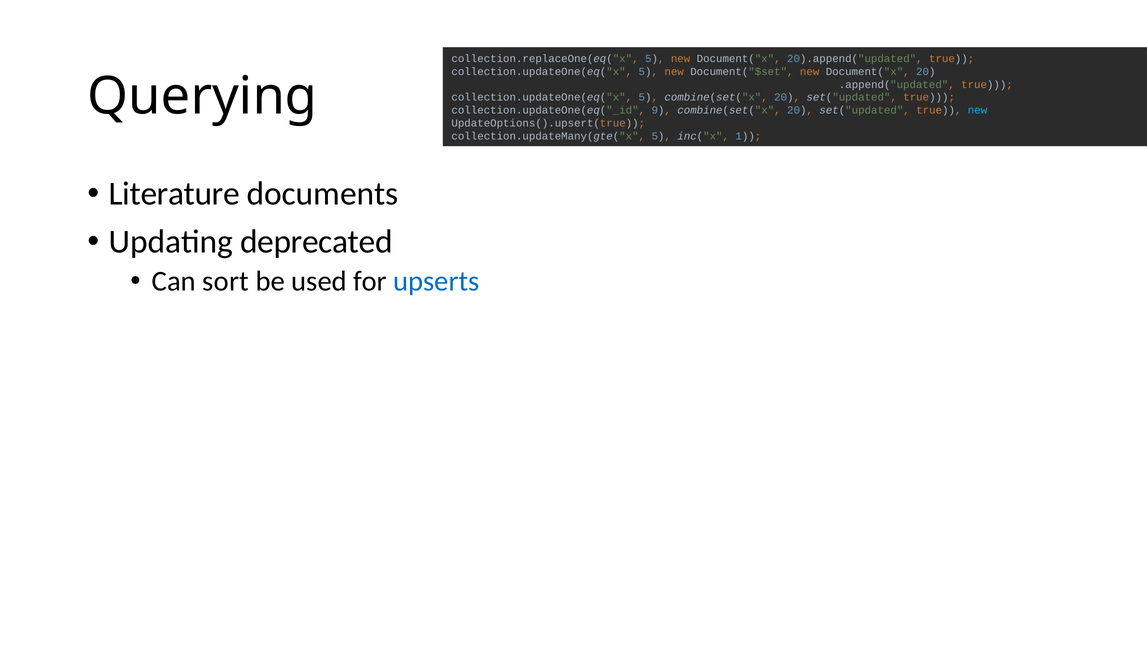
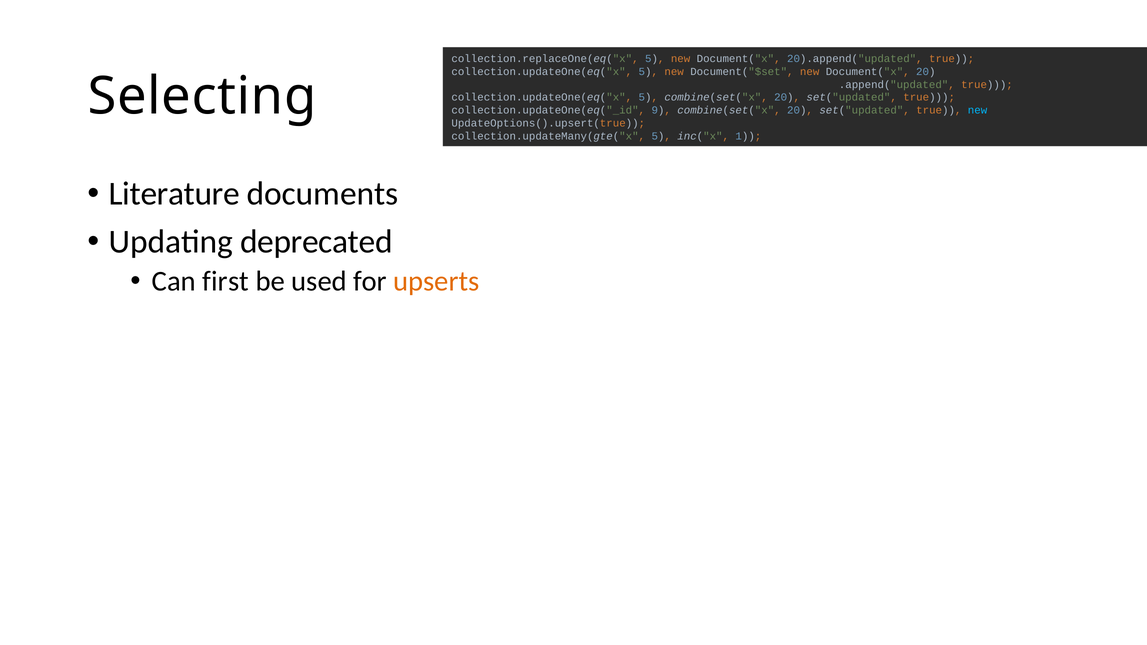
Querying: Querying -> Selecting (202, 96)
sort: sort -> first (226, 282)
upserts colour: blue -> orange (436, 282)
